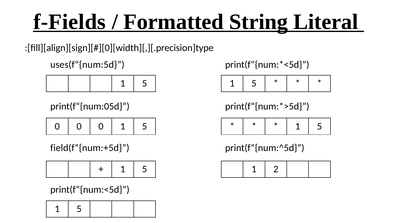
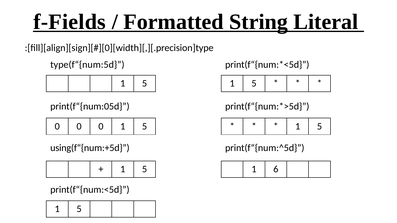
uses(f“{num:5d: uses(f“{num:5d -> type(f“{num:5d (87, 65)
field(f“{num:+5d: field(f“{num:+5d -> using(f“{num:+5d (90, 148)
2: 2 -> 6 (276, 169)
